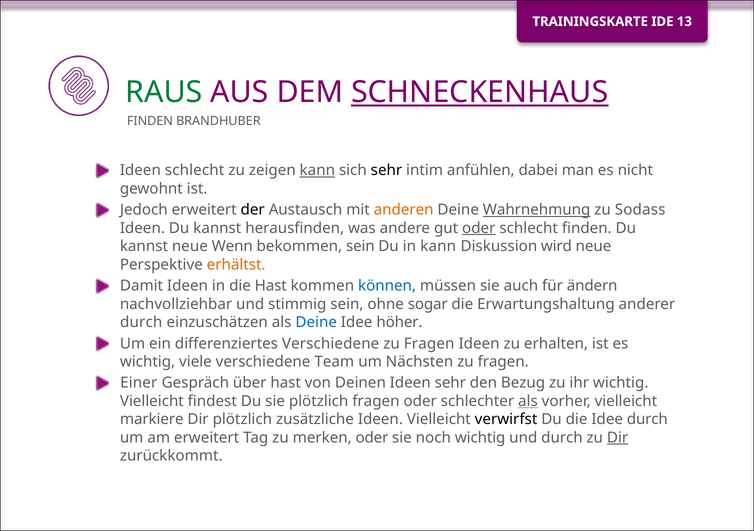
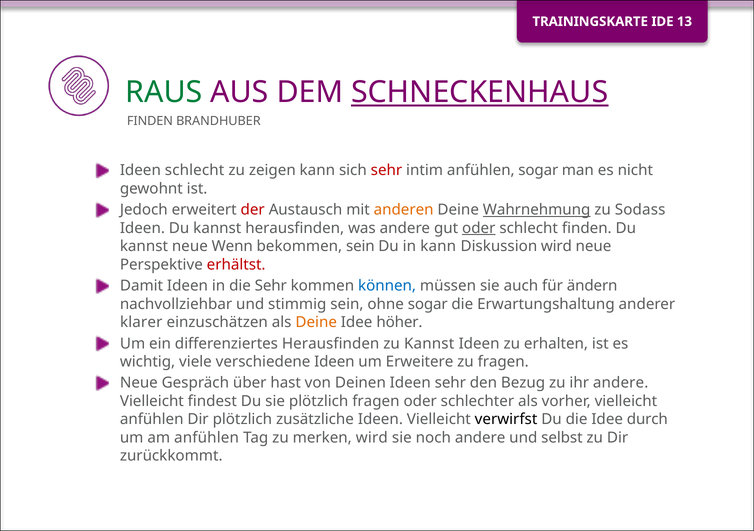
kann underline: present -> none (317, 171)
sehr colour: black -> red (386, 171)
anfühlen dabei: dabei -> sogar (538, 171)
der colour: black -> red (253, 210)
erhältst colour: orange -> red (236, 265)
die Hast: Hast -> Sehr (271, 286)
durch: durch -> klarer (141, 323)
Deine colour: blue -> orange (316, 323)
differenziertes Verschiedene: Verschiedene -> Herausfinden (331, 344)
Fragen: Fragen -> Kannst (429, 344)
verschiedene Team: Team -> Ideen (334, 362)
Nächsten: Nächsten -> Erweitere (420, 362)
Einer: Einer -> Neue (139, 383)
ihr wichtig: wichtig -> andere (621, 383)
als underline: present -> none (528, 402)
markiere: markiere -> anfühlen (152, 420)
am erweitert: erweitert -> anfühlen (207, 438)
merken oder: oder -> wird (372, 438)
noch wichtig: wichtig -> andere (480, 438)
und durch: durch -> selbst (562, 438)
Dir underline: present -> none (618, 438)
